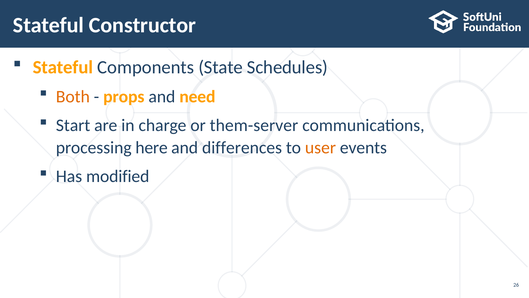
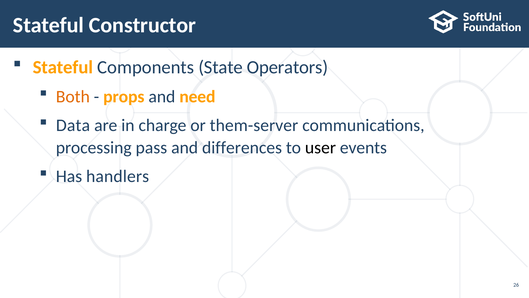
Schedules: Schedules -> Operators (288, 67)
Start: Start -> Data (73, 125)
here: here -> pass (151, 148)
user colour: orange -> black (320, 148)
modified: modified -> handlers (118, 176)
